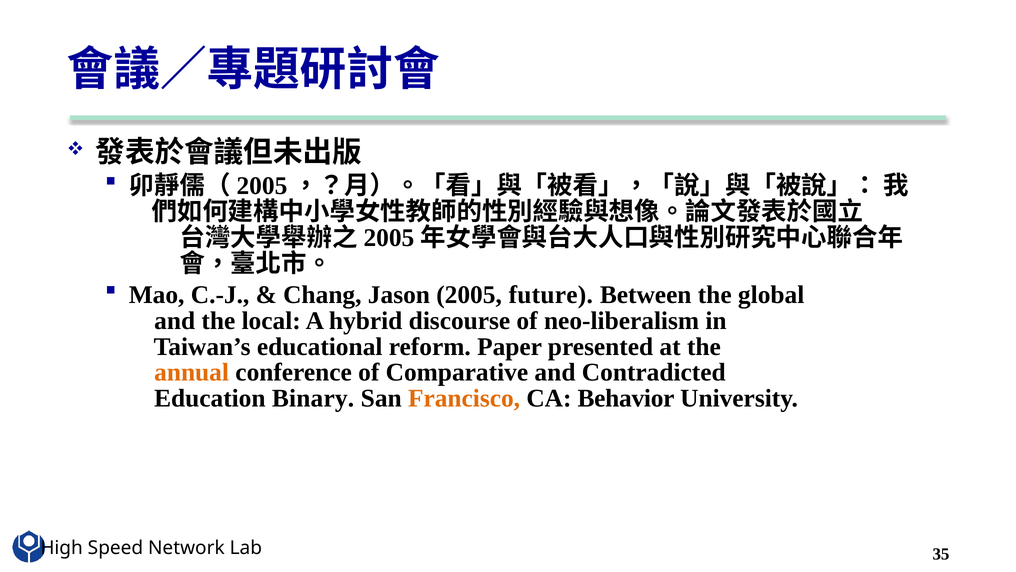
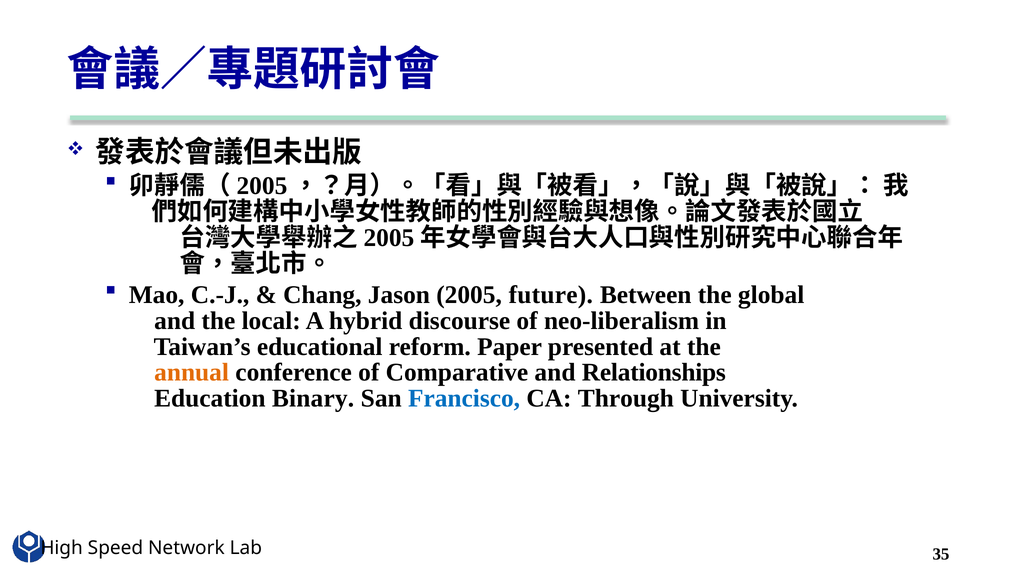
Contradicted: Contradicted -> Relationships (654, 372)
Francisco colour: orange -> blue (464, 398)
Behavior: Behavior -> Through (626, 398)
